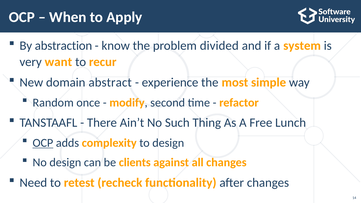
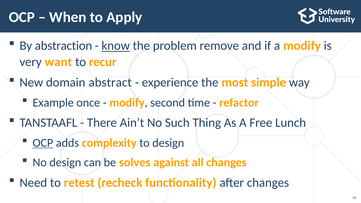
know underline: none -> present (116, 46)
divided: divided -> remove (219, 46)
a system: system -> modify (302, 46)
Random: Random -> Example (53, 103)
clients: clients -> solves (135, 163)
